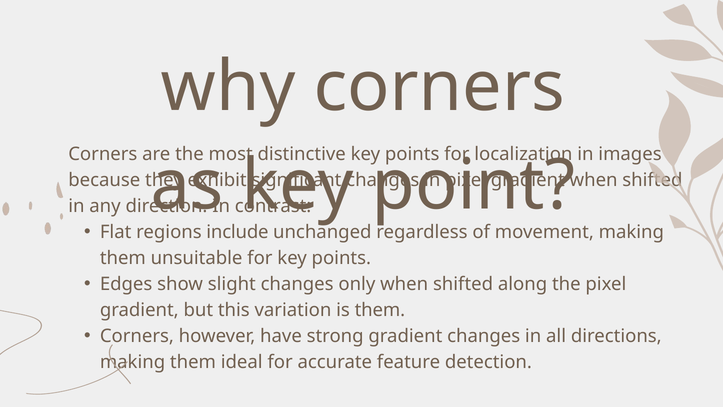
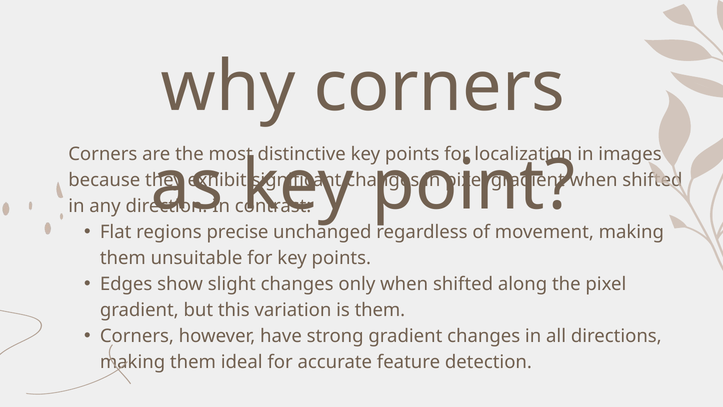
include: include -> precise (237, 232)
